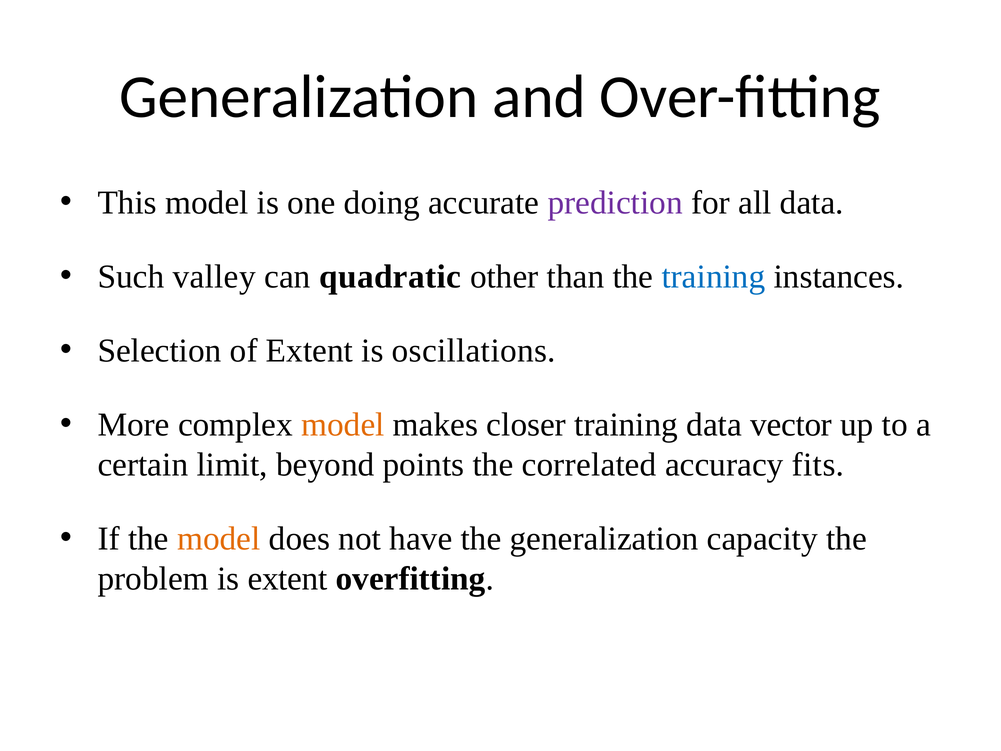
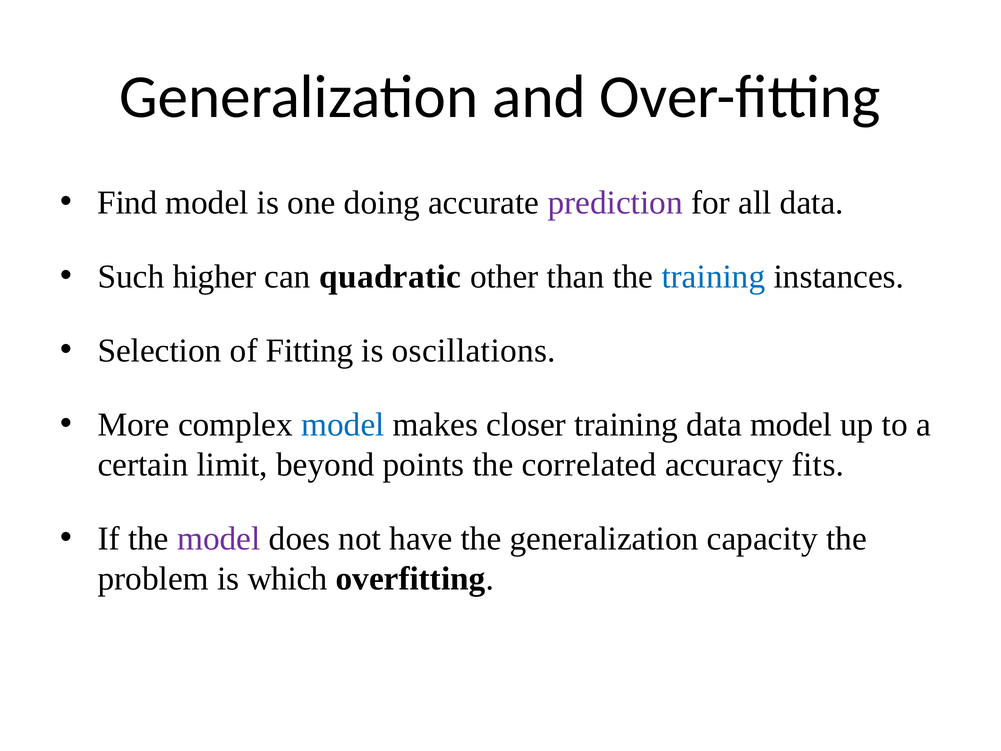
This: This -> Find (127, 203)
valley: valley -> higher (215, 277)
of Extent: Extent -> Fitting (310, 351)
model colour: orange -> blue (343, 425)
data vector: vector -> model (791, 425)
model colour: orange -> purple (219, 539)
is extent: extent -> which (288, 579)
